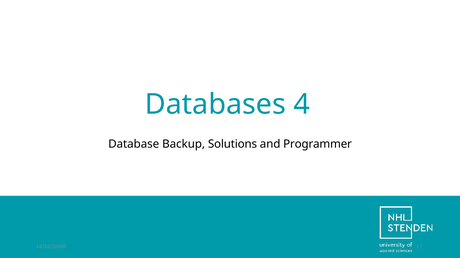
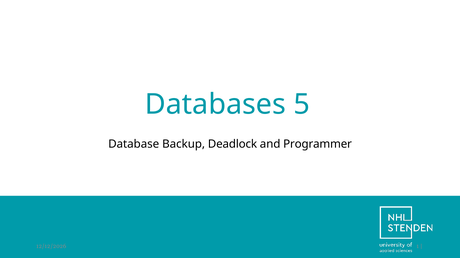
4: 4 -> 5 (302, 105)
Solutions: Solutions -> Deadlock (232, 144)
